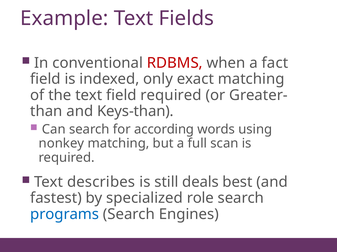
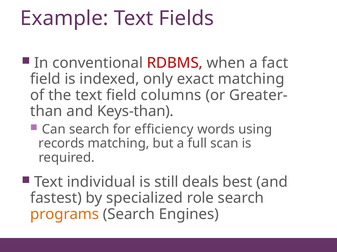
field required: required -> columns (171, 95)
according: according -> efficiency (164, 130)
nonkey: nonkey -> records (61, 144)
describes: describes -> individual (101, 182)
programs colour: blue -> orange (65, 215)
